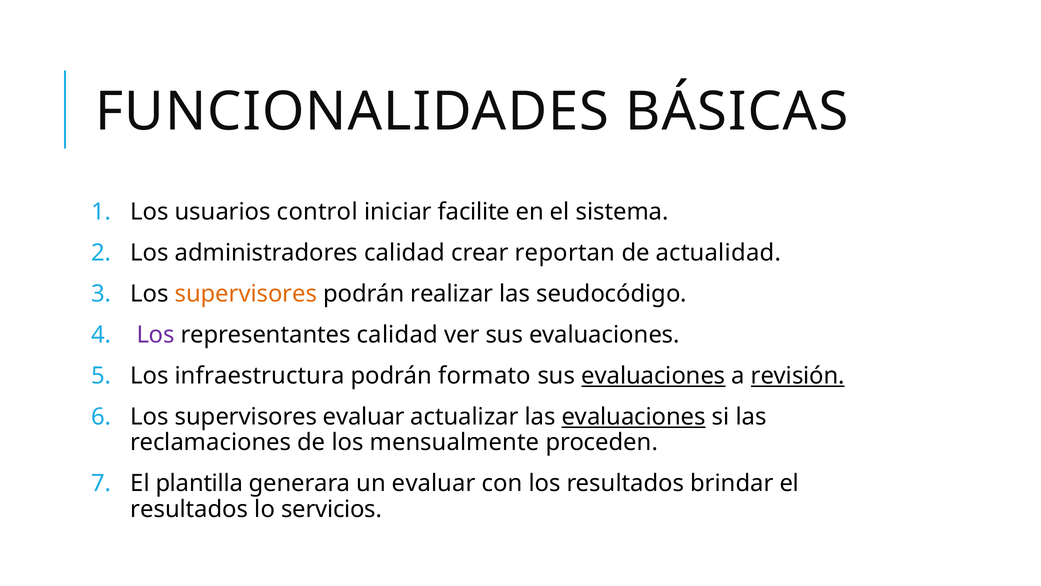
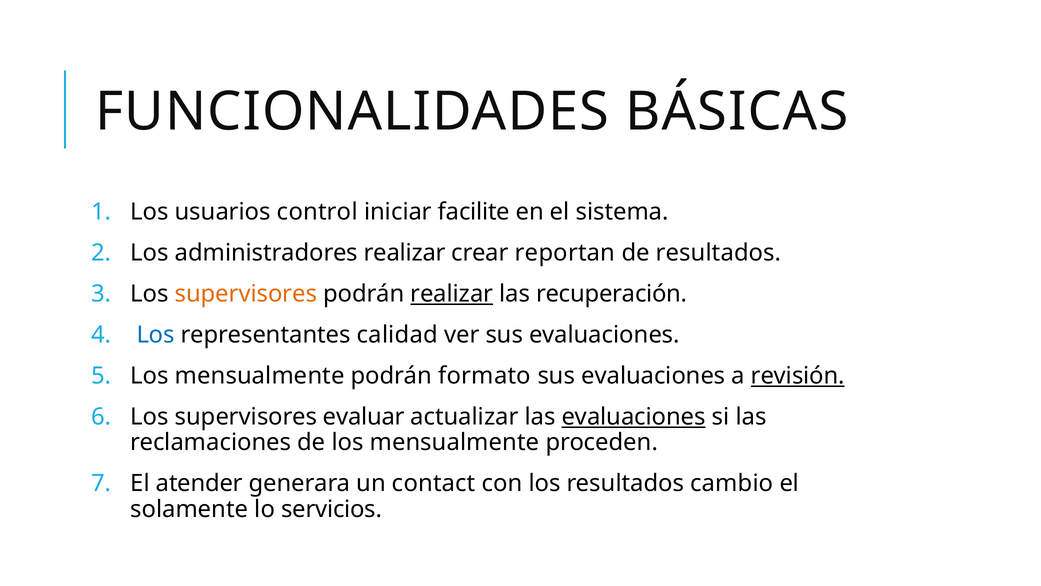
administradores calidad: calidad -> realizar (405, 253)
de actualidad: actualidad -> resultados (718, 253)
realizar underline: none -> present (452, 294)
seudocódigo: seudocódigo -> recuperación (612, 294)
Los colour: purple -> blue (156, 335)
infraestructura: infraestructura -> mensualmente (260, 376)
evaluaciones underline: present -> none (653, 376)
plantilla: plantilla -> atender (199, 483)
un evaluar: evaluar -> contact (434, 483)
brindar: brindar -> cambio (732, 483)
resultados: resultados -> solamente (189, 509)
